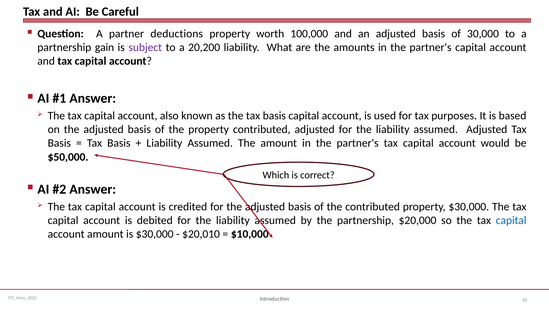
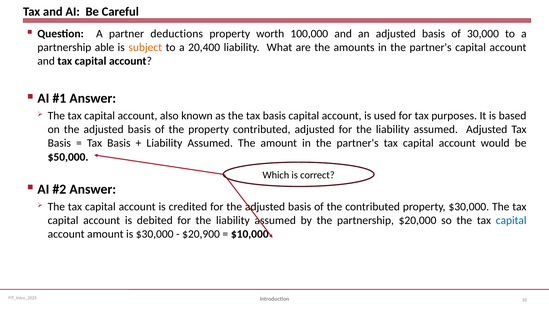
gain: gain -> able (105, 47)
subject colour: purple -> orange (145, 47)
20,200: 20,200 -> 20,400 (204, 47)
$20,010: $20,010 -> $20,900 (201, 234)
